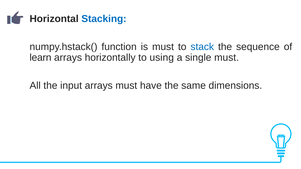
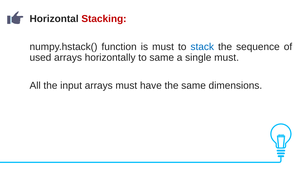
Stacking colour: blue -> red (104, 19)
learn: learn -> used (40, 58)
to using: using -> same (162, 58)
